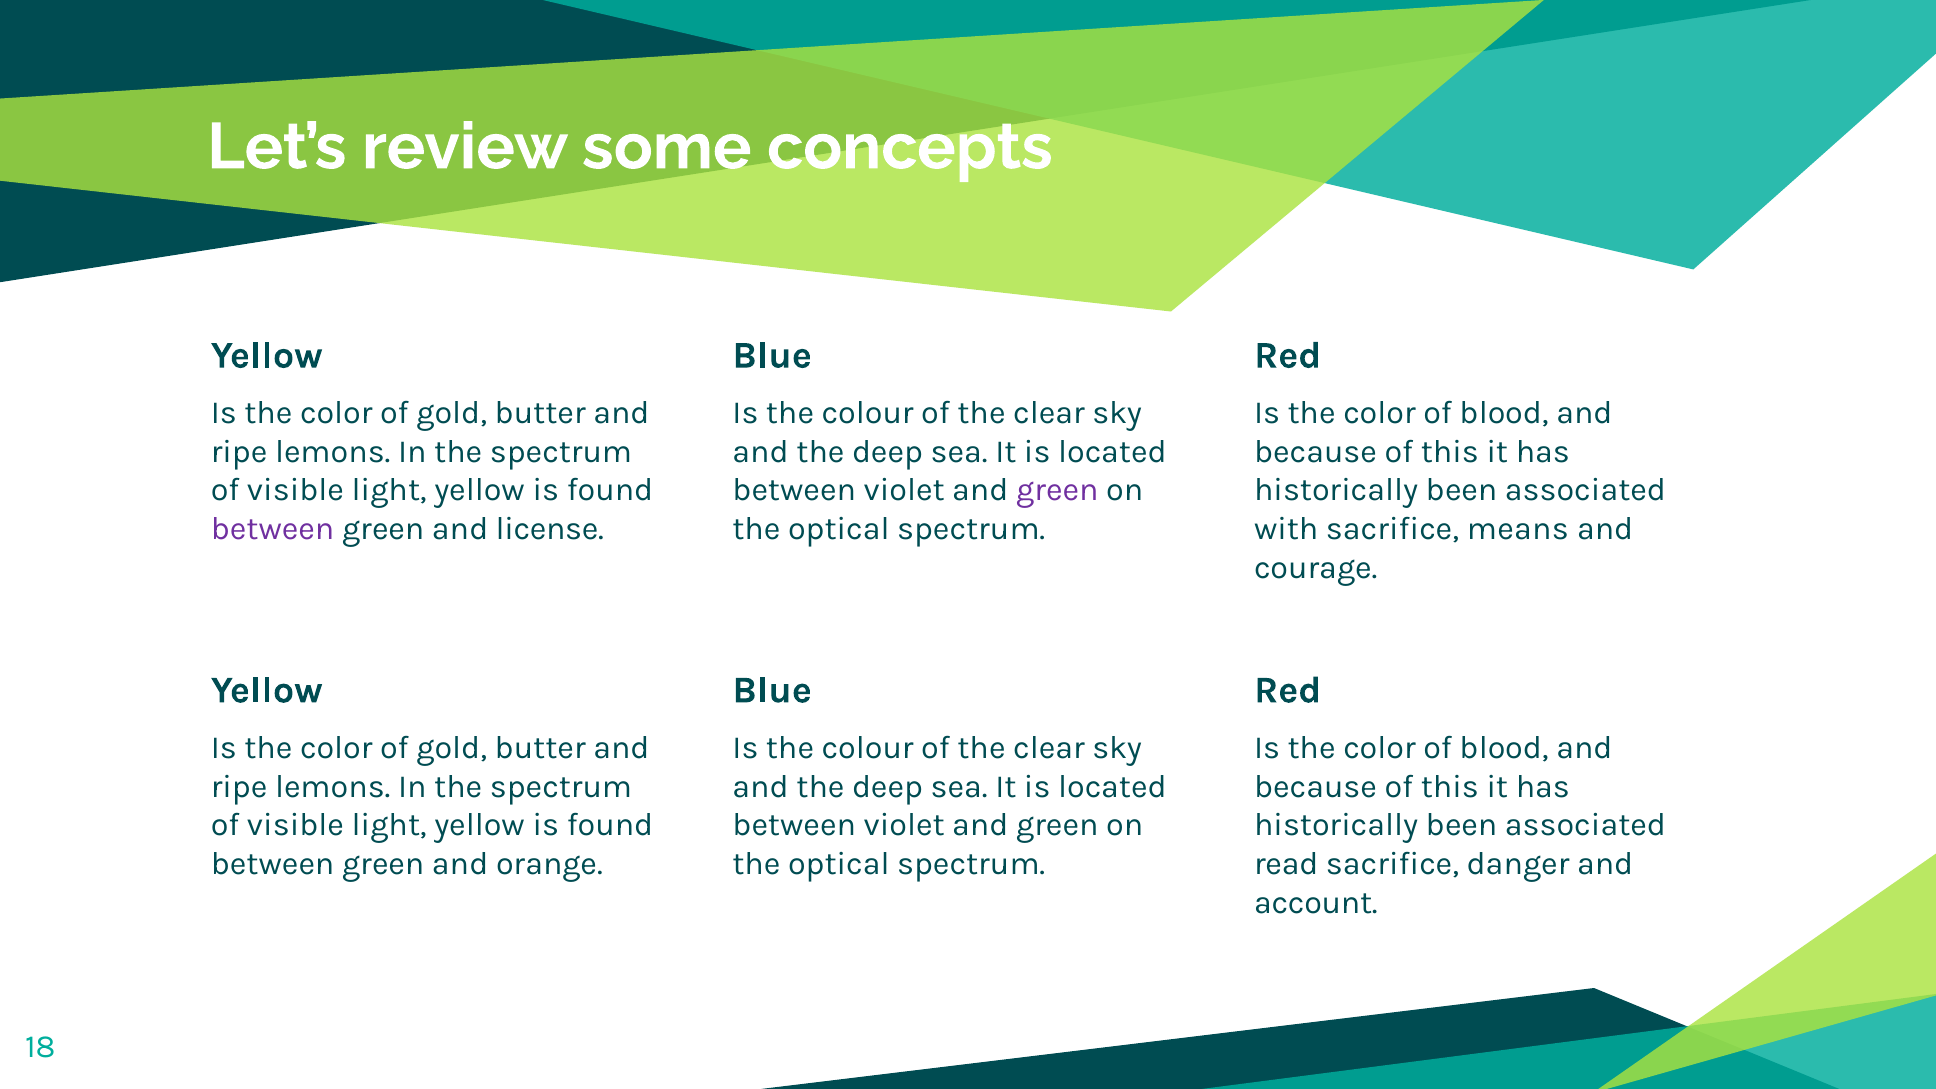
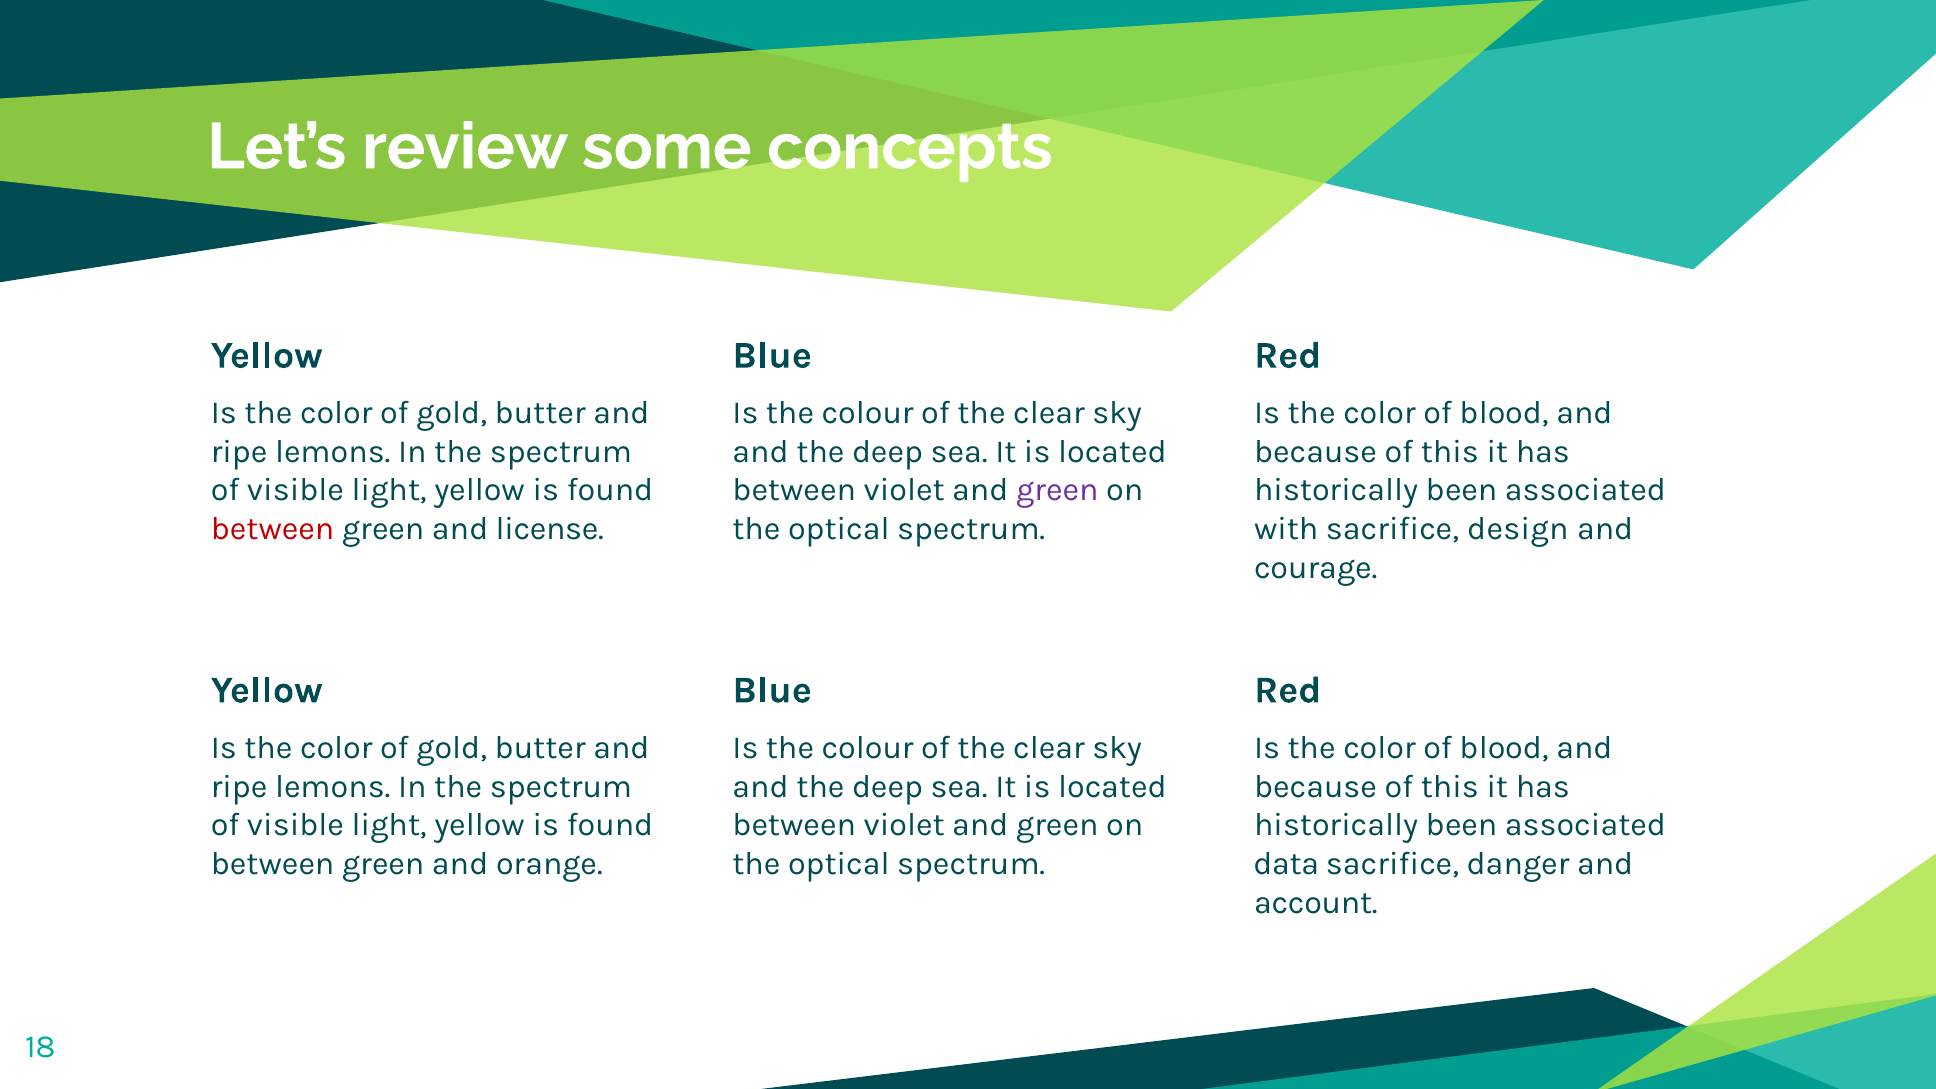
between colour: purple -> red (273, 529)
means: means -> design (1518, 529)
read: read -> data (1286, 864)
